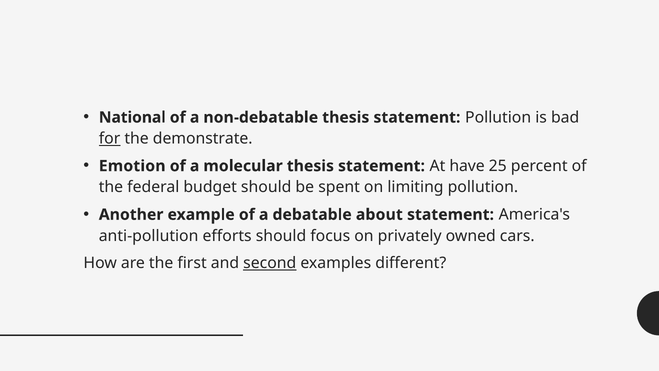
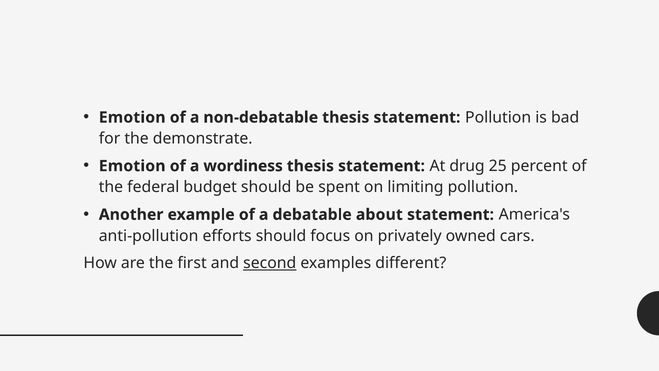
National: National -> Emotion (132, 117)
for underline: present -> none (110, 139)
molecular: molecular -> wordiness (243, 166)
have: have -> drug (467, 166)
